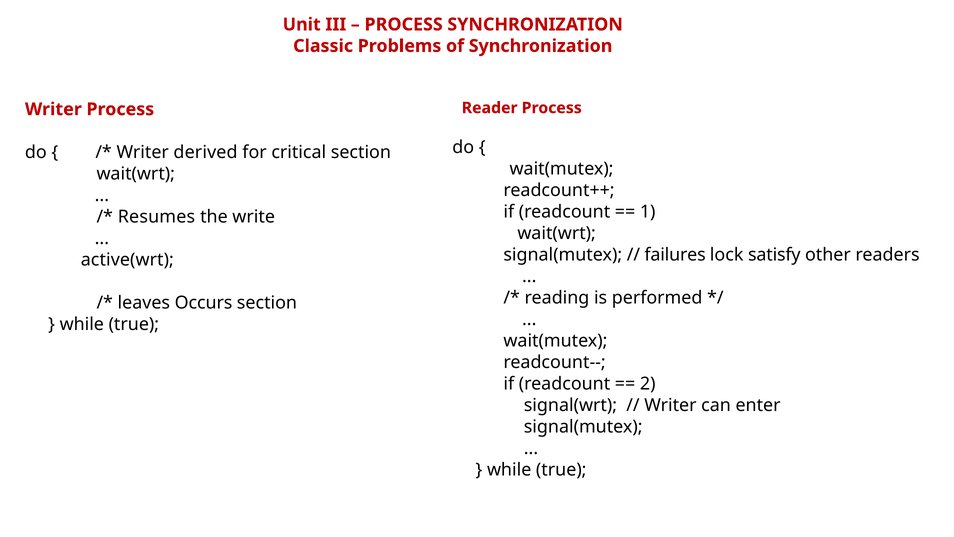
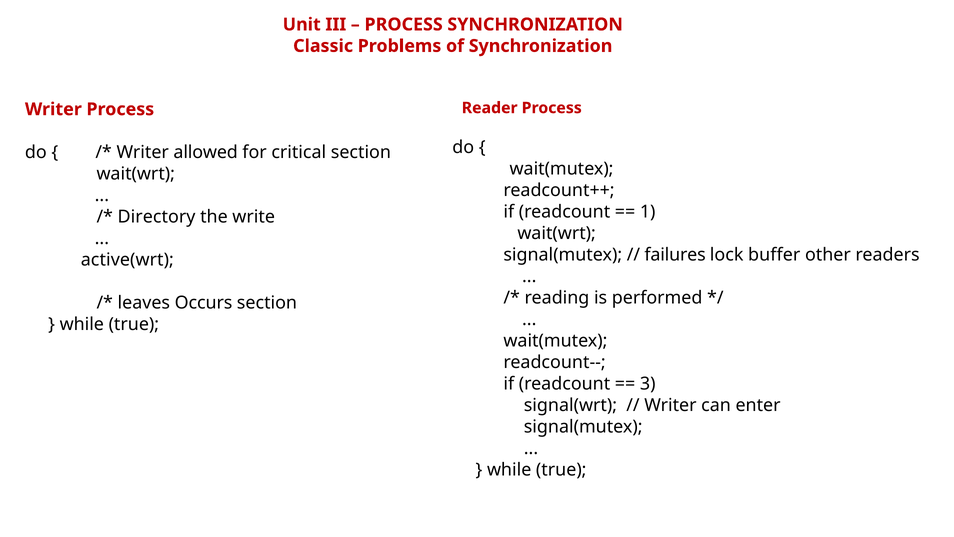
derived: derived -> allowed (206, 152)
Resumes: Resumes -> Directory (157, 217)
satisfy: satisfy -> buffer (774, 255)
2: 2 -> 3 (648, 383)
